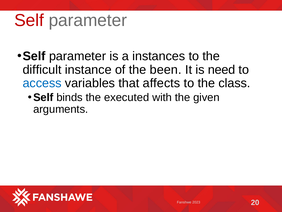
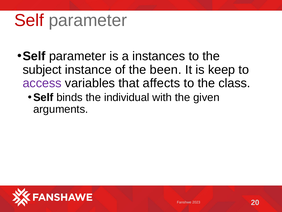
difficult: difficult -> subject (42, 70)
need: need -> keep (222, 70)
access colour: blue -> purple (42, 83)
executed: executed -> individual (127, 97)
